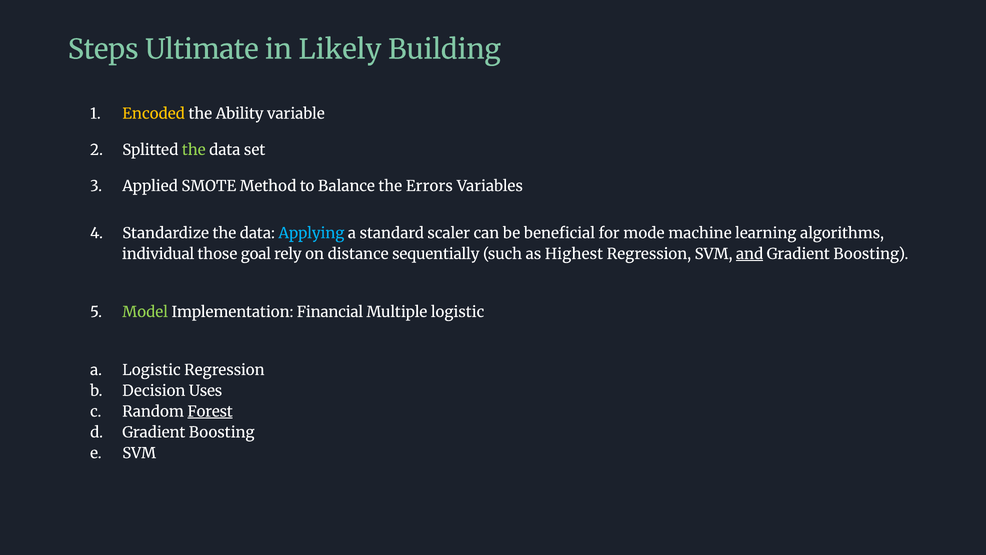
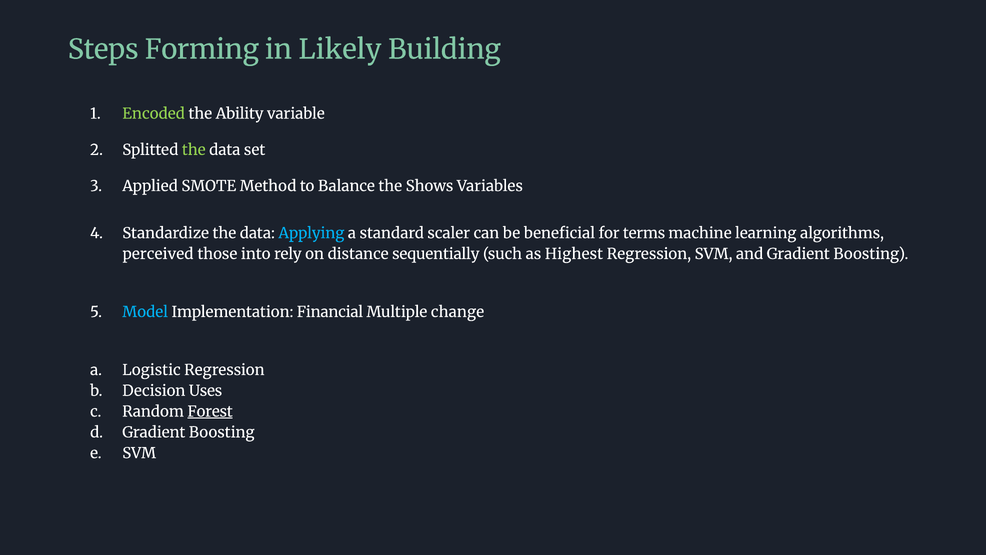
Ultimate: Ultimate -> Forming (202, 50)
Encoded colour: yellow -> light green (154, 114)
Errors: Errors -> Shows (429, 186)
mode: mode -> terms (644, 233)
individual: individual -> perceived (158, 254)
goal: goal -> into (256, 254)
and underline: present -> none (750, 254)
Model colour: light green -> light blue (145, 312)
Multiple logistic: logistic -> change (457, 312)
